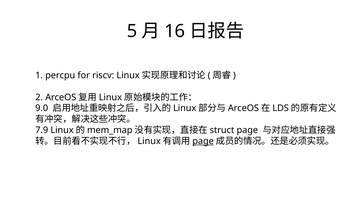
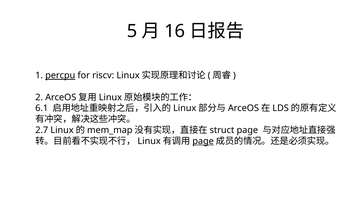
percpu underline: none -> present (60, 75)
9.0: 9.0 -> 6.1 (42, 108)
7.9: 7.9 -> 2.7 (42, 130)
